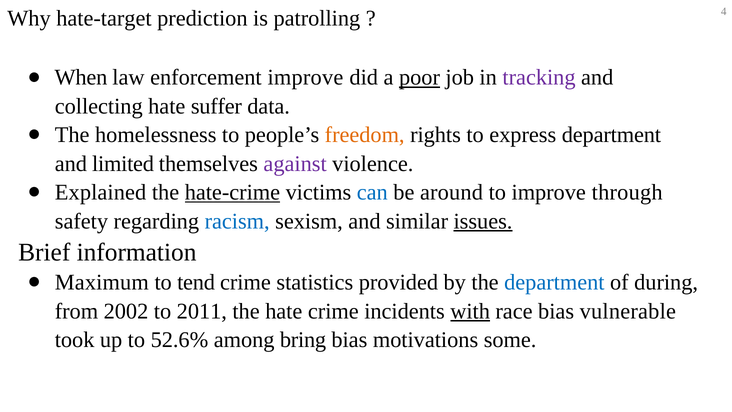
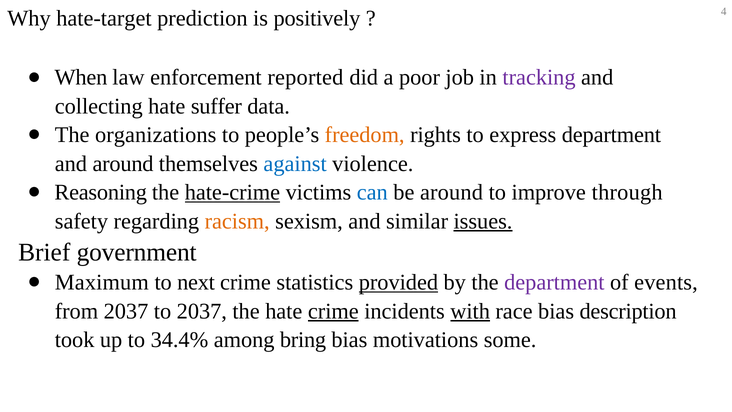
patrolling: patrolling -> positively (317, 19)
enforcement improve: improve -> reported (305, 78)
poor underline: present -> none (420, 78)
homelessness: homelessness -> organizations (156, 135)
and limited: limited -> around (123, 164)
against colour: purple -> blue (295, 164)
Explained: Explained -> Reasoning (101, 192)
racism colour: blue -> orange (237, 221)
information: information -> government (137, 252)
tend: tend -> next (196, 282)
provided underline: none -> present (398, 282)
department colour: blue -> purple (554, 282)
during: during -> events (666, 282)
from 2002: 2002 -> 2037 (126, 311)
to 2011: 2011 -> 2037 (202, 311)
crime underline: none -> present (333, 311)
vulnerable: vulnerable -> description (628, 311)
52.6%: 52.6% -> 34.4% (179, 340)
